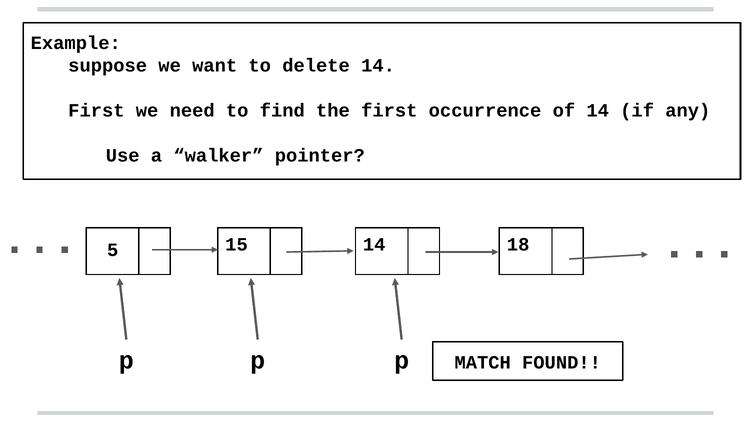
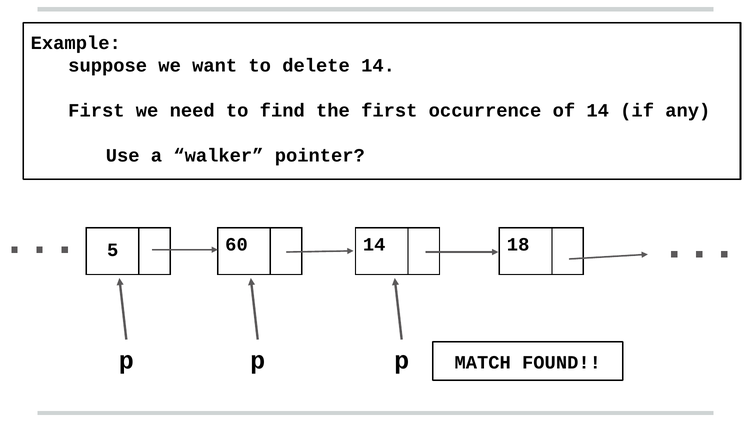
15: 15 -> 60 (237, 244)
